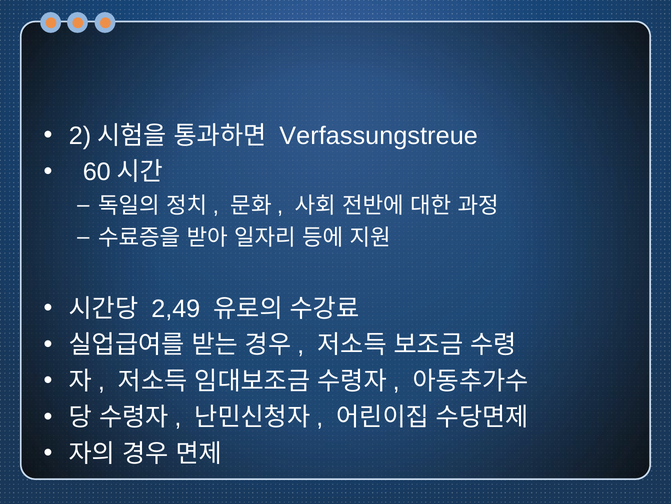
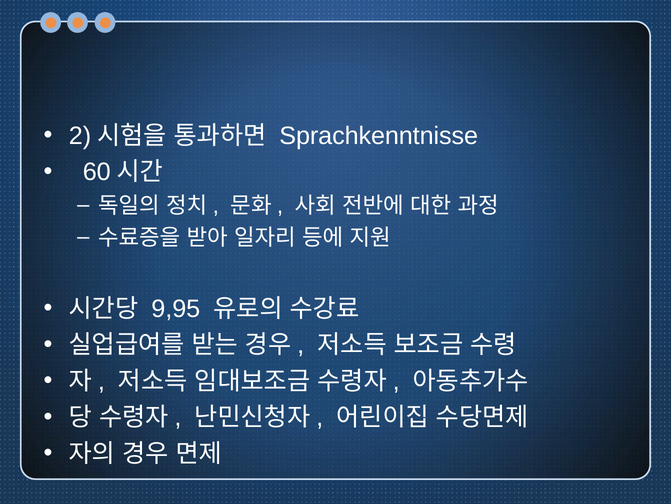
Verfassungstreue: Verfassungstreue -> Sprachkenntnisse (379, 136)
2,49: 2,49 -> 9,95 (176, 308)
